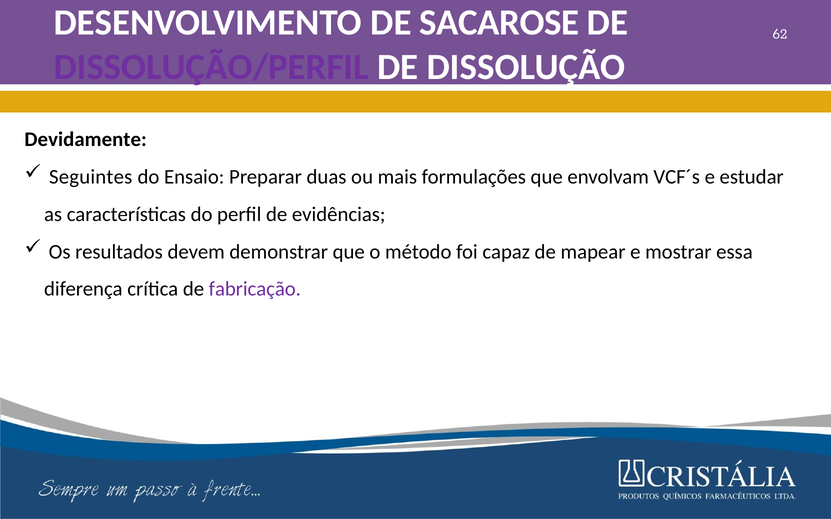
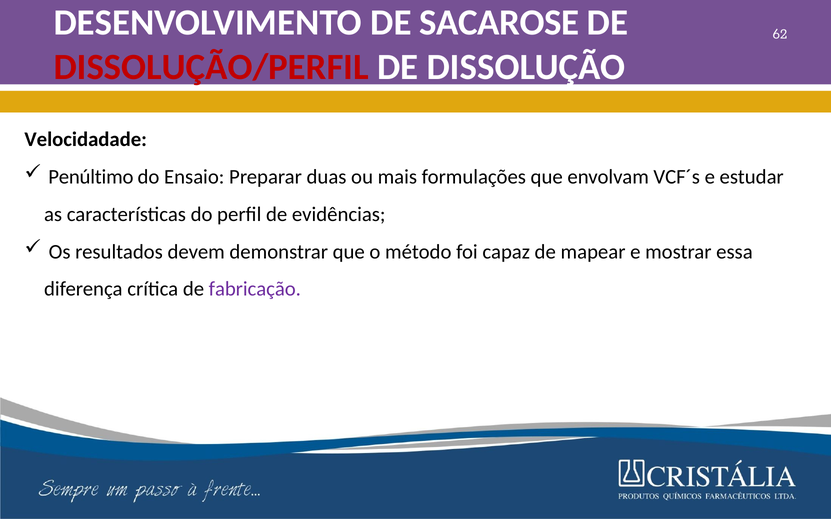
DISSOLUÇÃO/PERFIL colour: purple -> red (211, 67)
Devidamente: Devidamente -> Velocidadade (86, 140)
Seguintes: Seguintes -> Penúltimo (91, 177)
